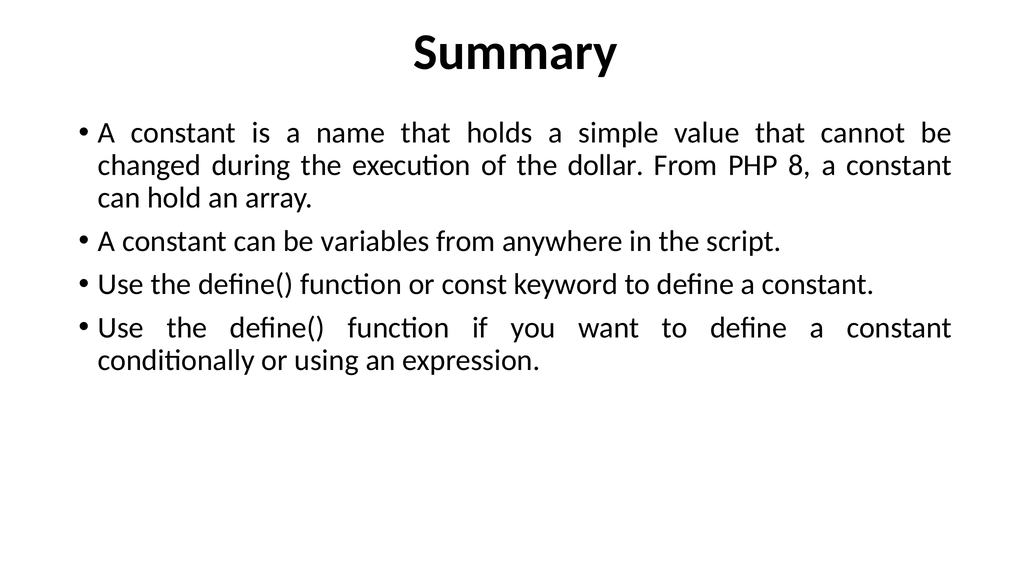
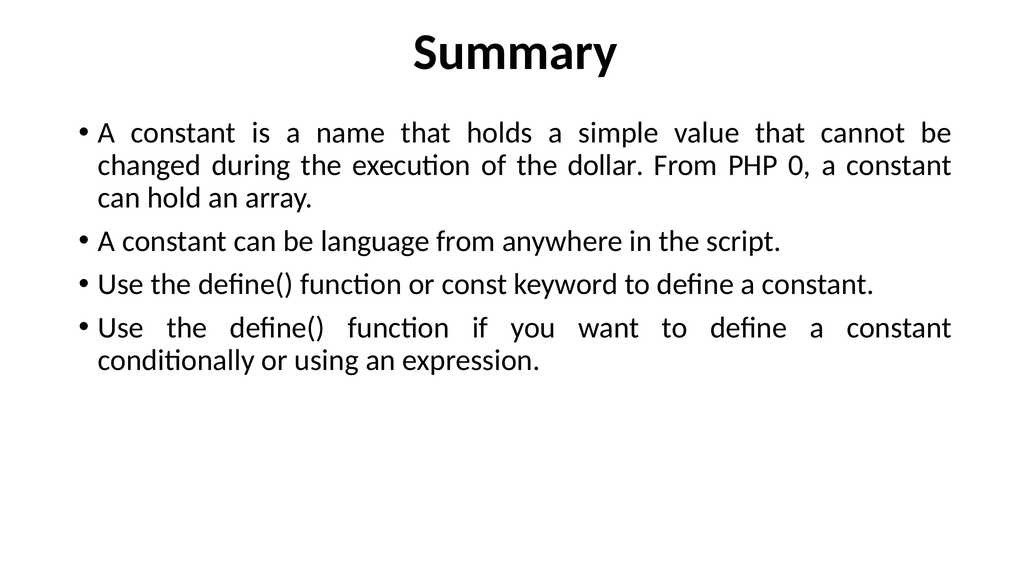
8: 8 -> 0 (800, 166)
variables: variables -> language (375, 241)
